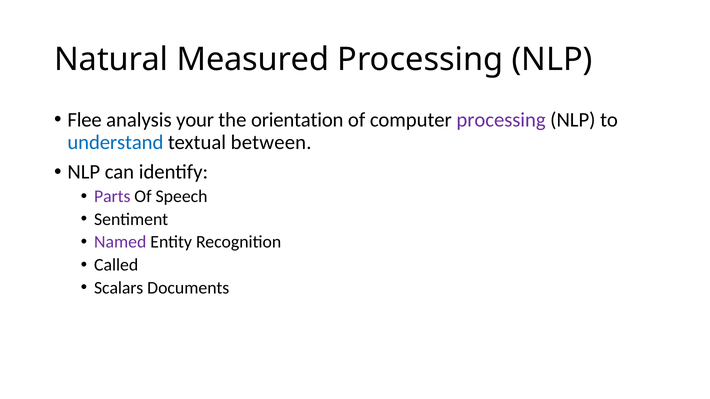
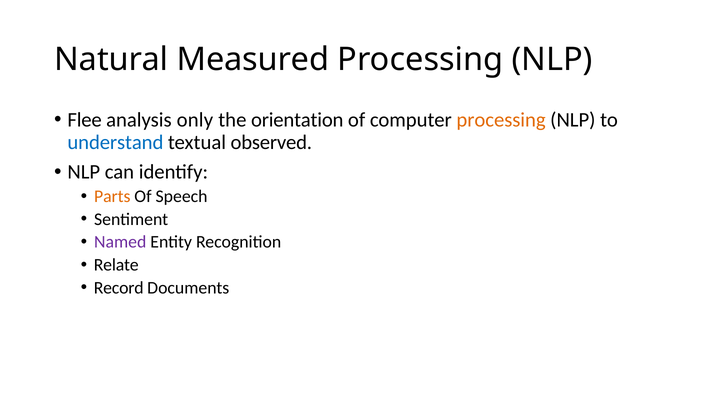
your: your -> only (195, 120)
processing colour: purple -> orange (501, 120)
between: between -> observed (271, 142)
Parts colour: purple -> orange (112, 197)
Called: Called -> Relate (116, 265)
Scalars: Scalars -> Record (119, 288)
